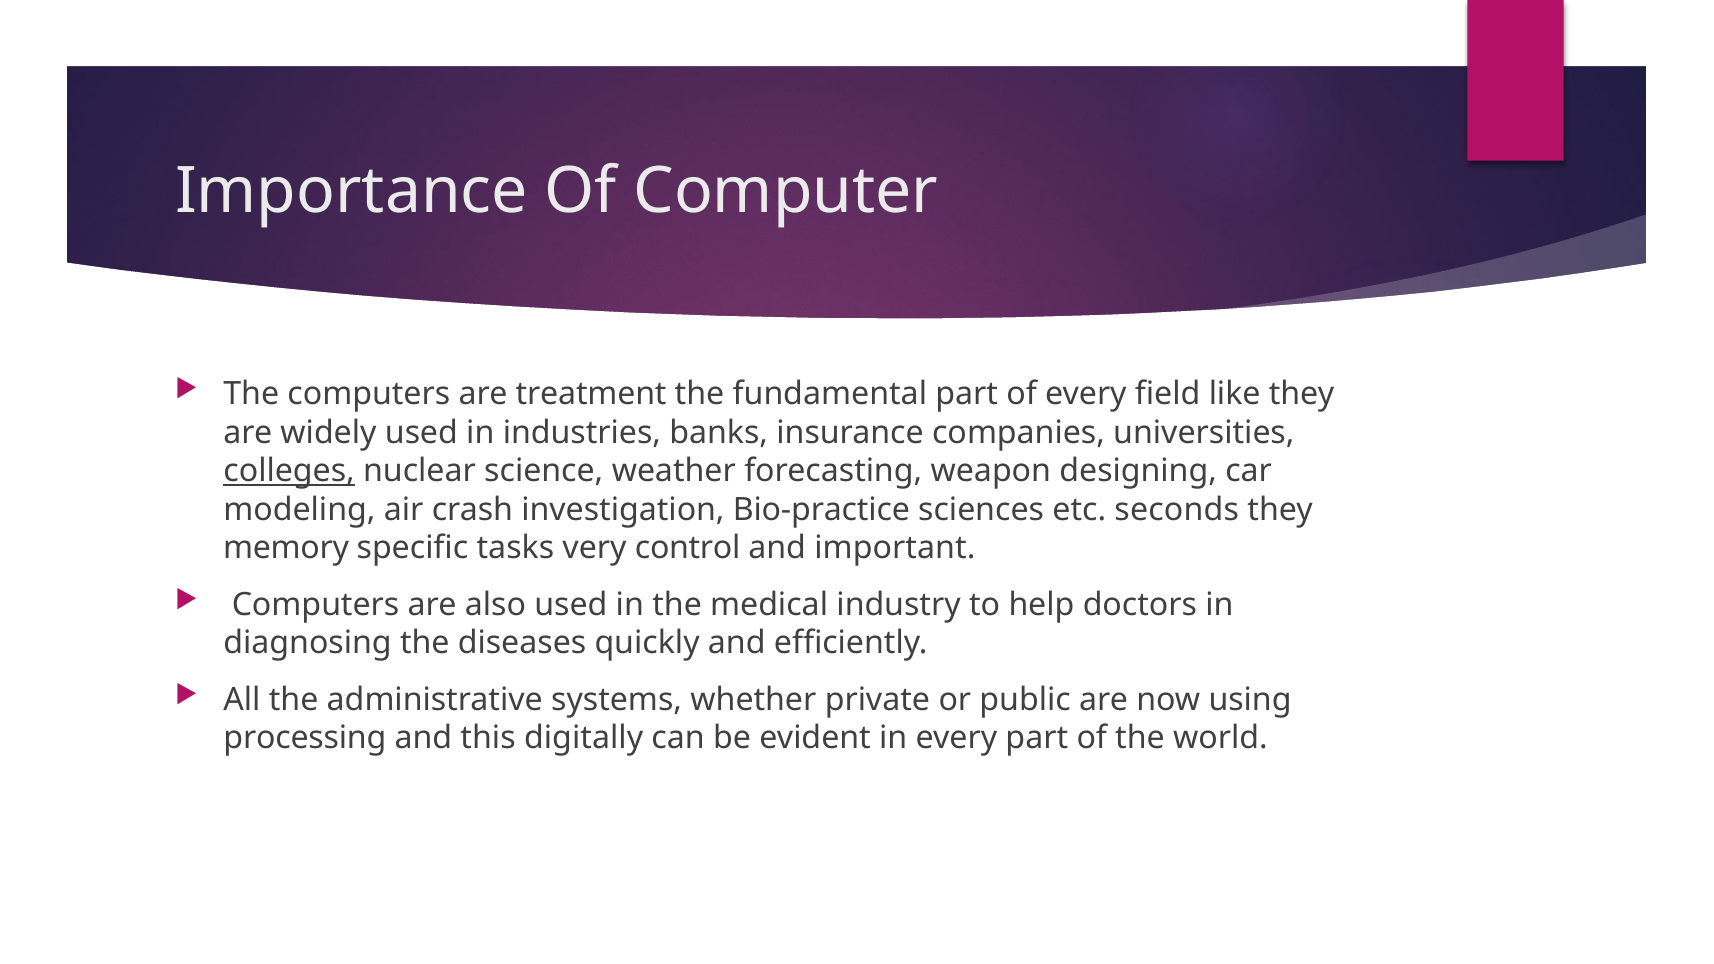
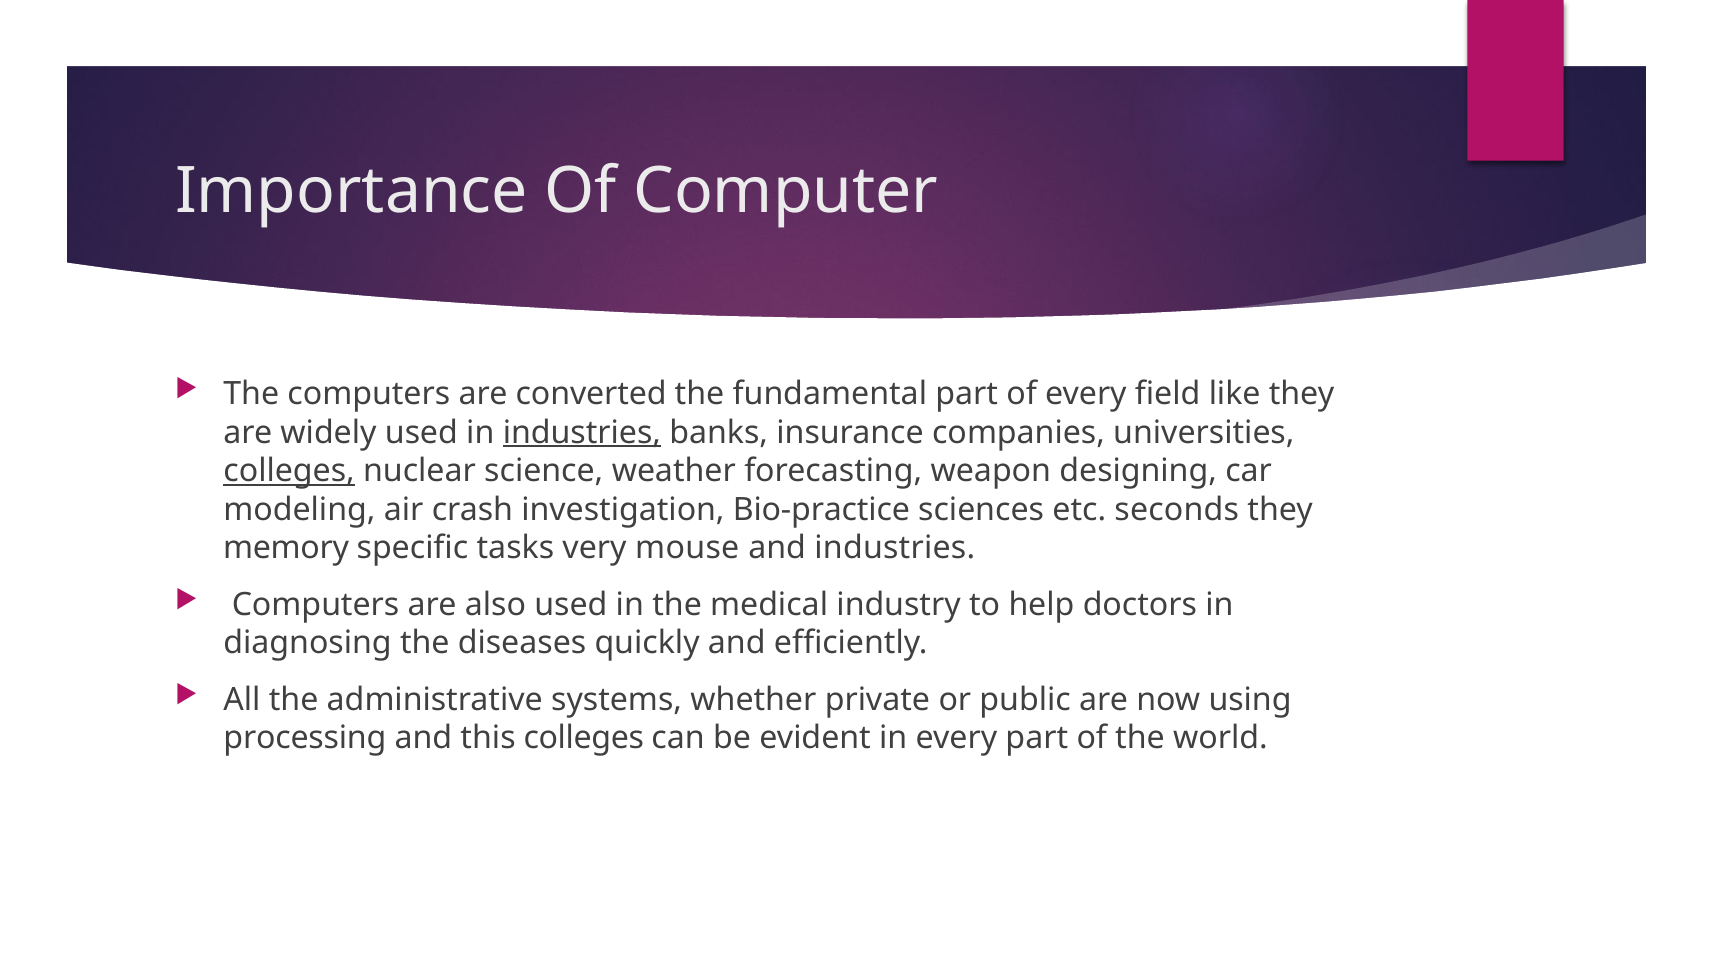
treatment: treatment -> converted (591, 394)
industries underline: none -> present (582, 433)
control: control -> mouse (687, 548)
and important: important -> industries (895, 548)
this digitally: digitally -> colleges (584, 738)
